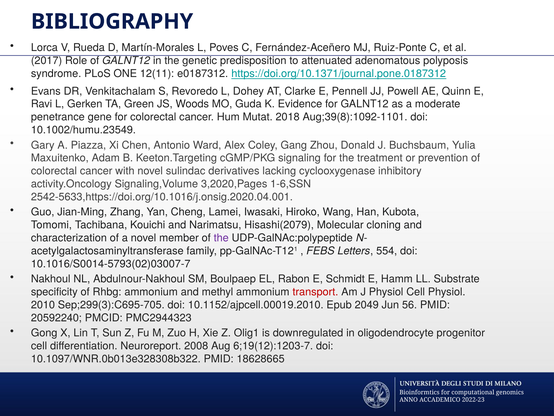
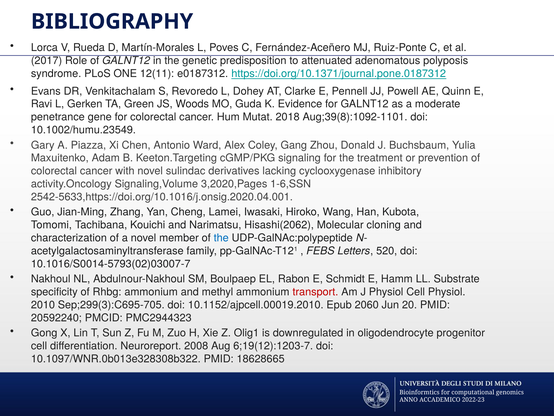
Hisashi(2079: Hisashi(2079 -> Hisashi(2062 (279, 225)
the colour: purple -> blue (221, 238)
554: 554 -> 520 (387, 251)
2049: 2049 -> 2060 (367, 304)
56: 56 -> 20 (410, 304)
